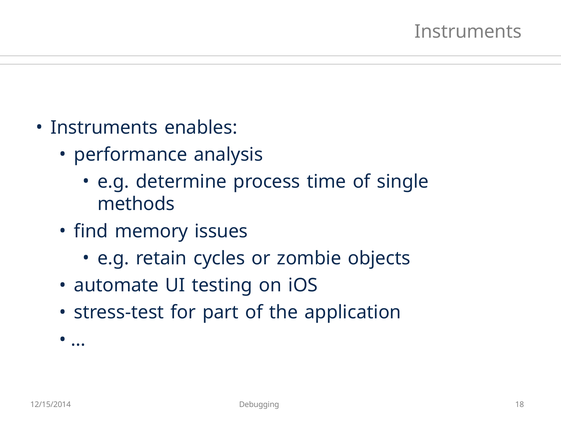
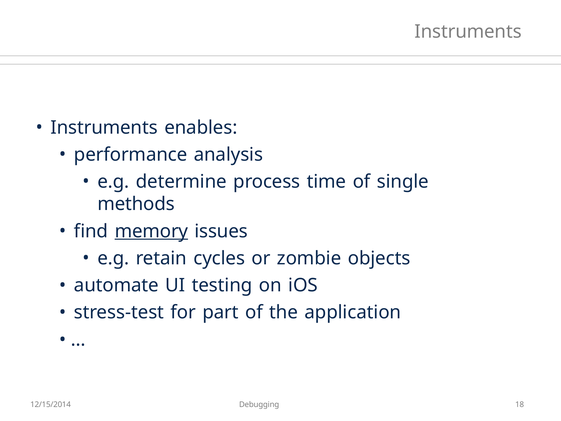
memory underline: none -> present (151, 231)
